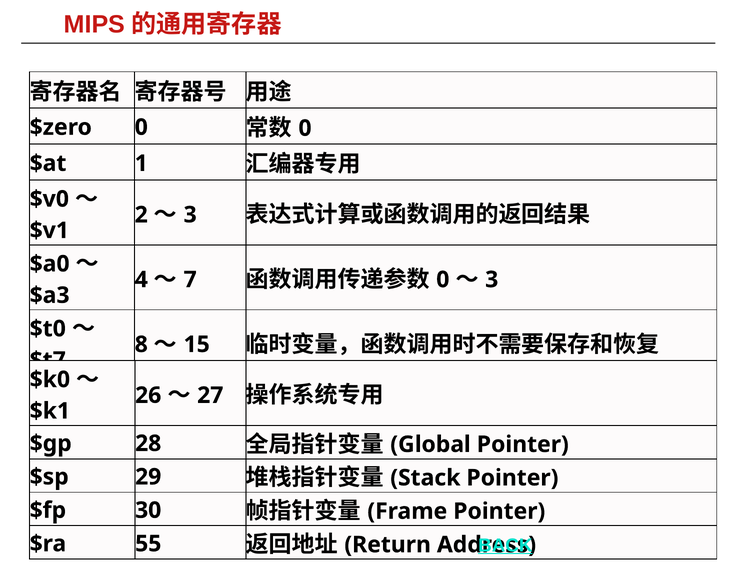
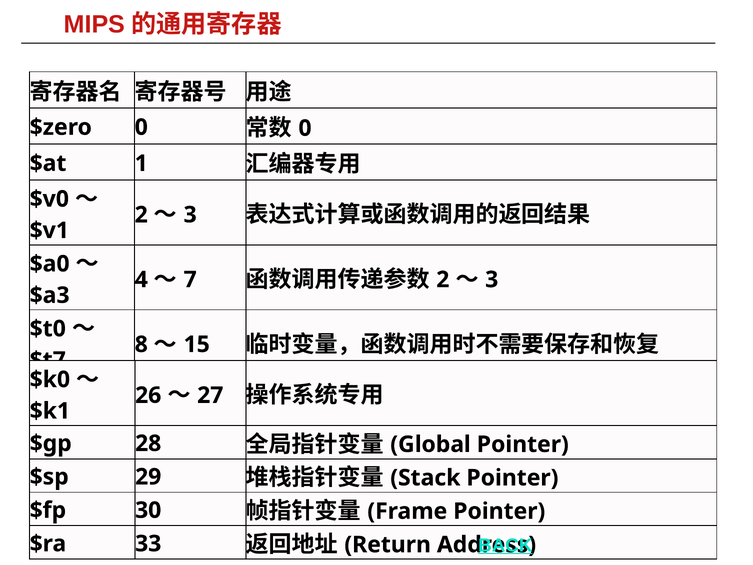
0: 0 -> 2 (443, 279)
55: 55 -> 33 (148, 543)
